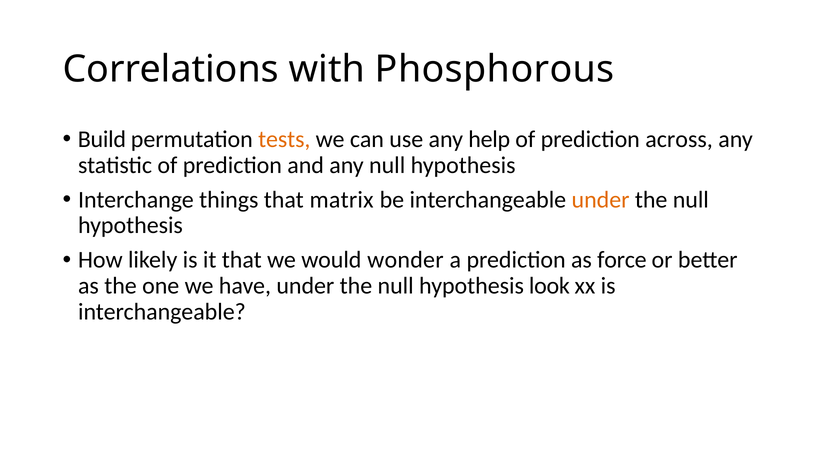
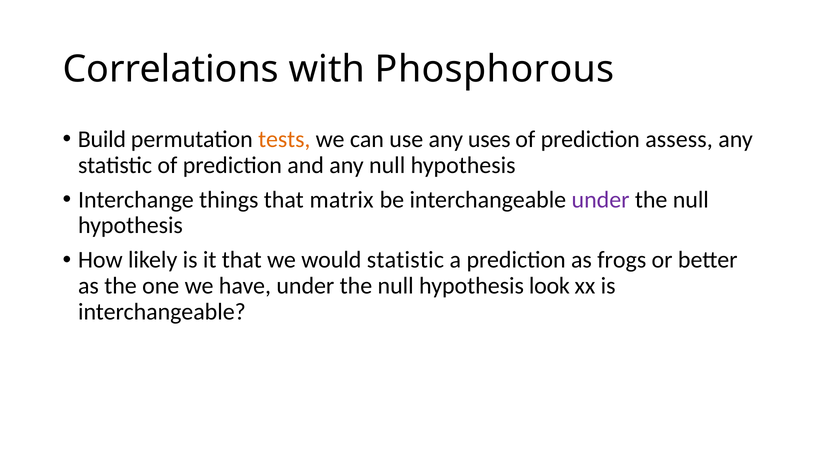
help: help -> uses (489, 139)
across: across -> assess (679, 139)
under colour: orange -> purple (601, 199)
would wonder: wonder -> statistic (405, 260)
force: force -> frogs (622, 260)
